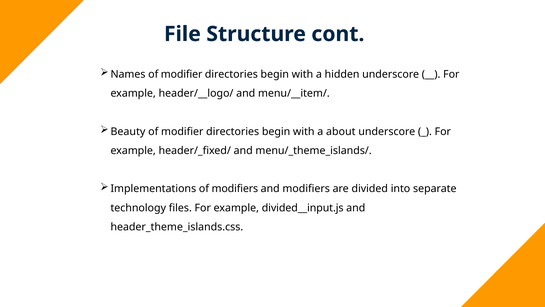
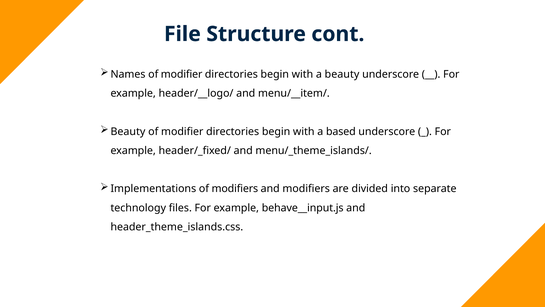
a hidden: hidden -> beauty (342, 74)
about: about -> based (341, 131)
divided__input.js: divided__input.js -> behave__input.js (303, 208)
